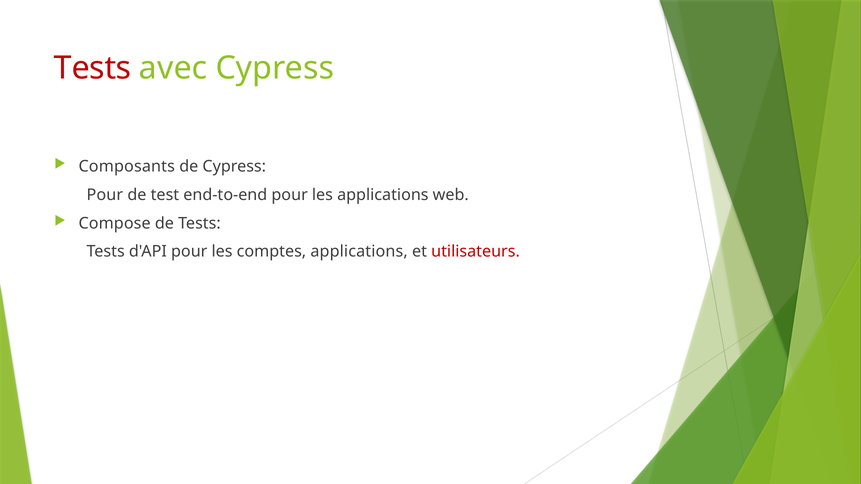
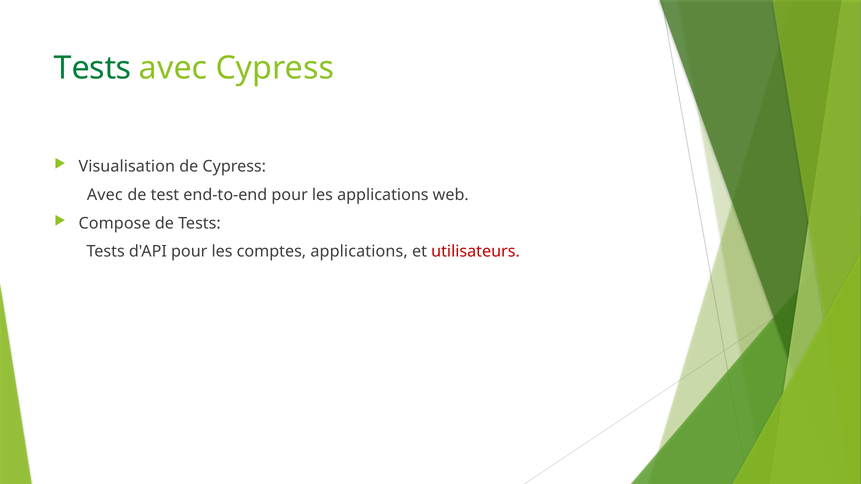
Tests colour: red -> green (93, 68)
Composants: Composants -> Visualisation (127, 167)
Pour: Pour -> Avec (105, 195)
